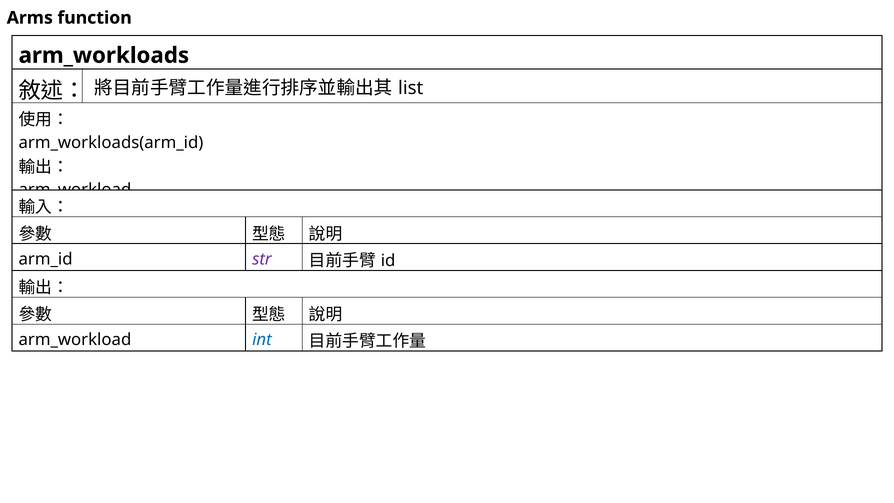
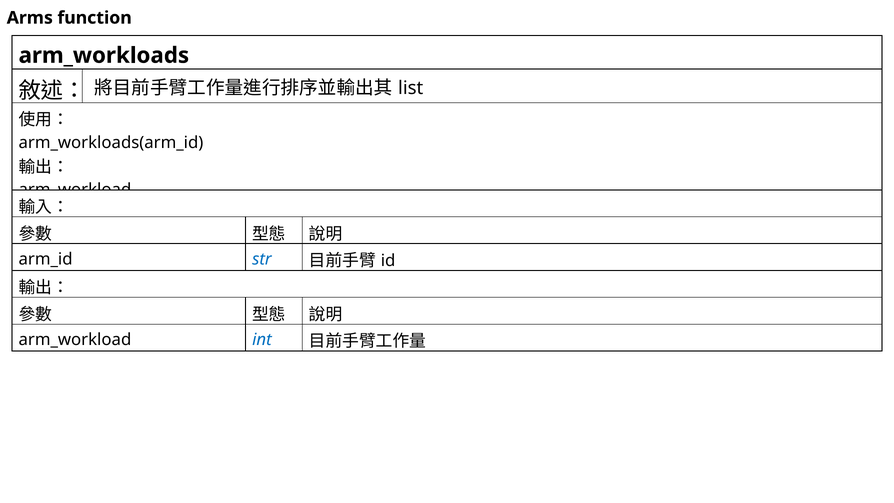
str colour: purple -> blue (262, 259)
